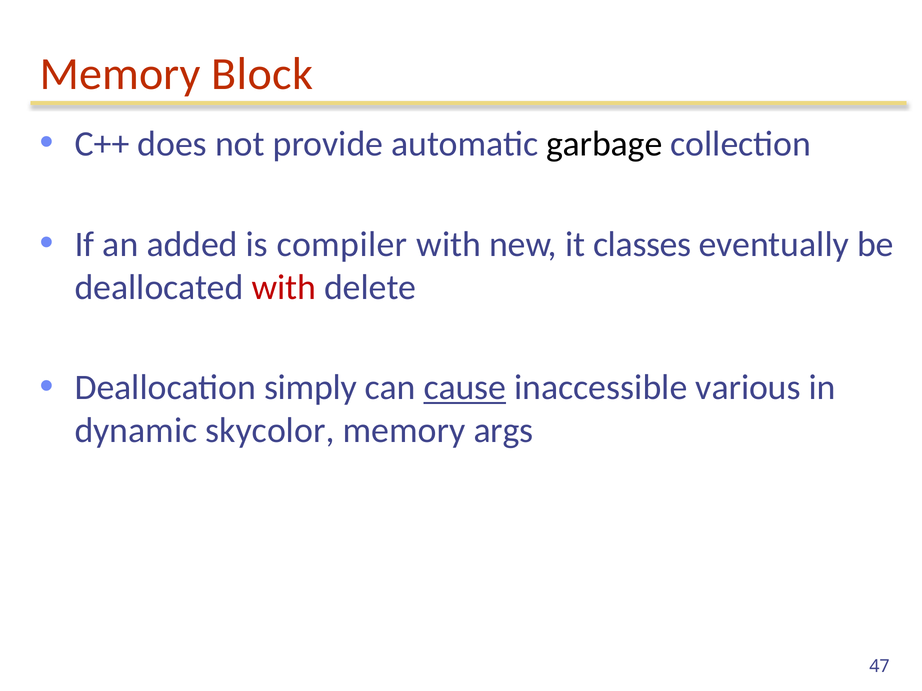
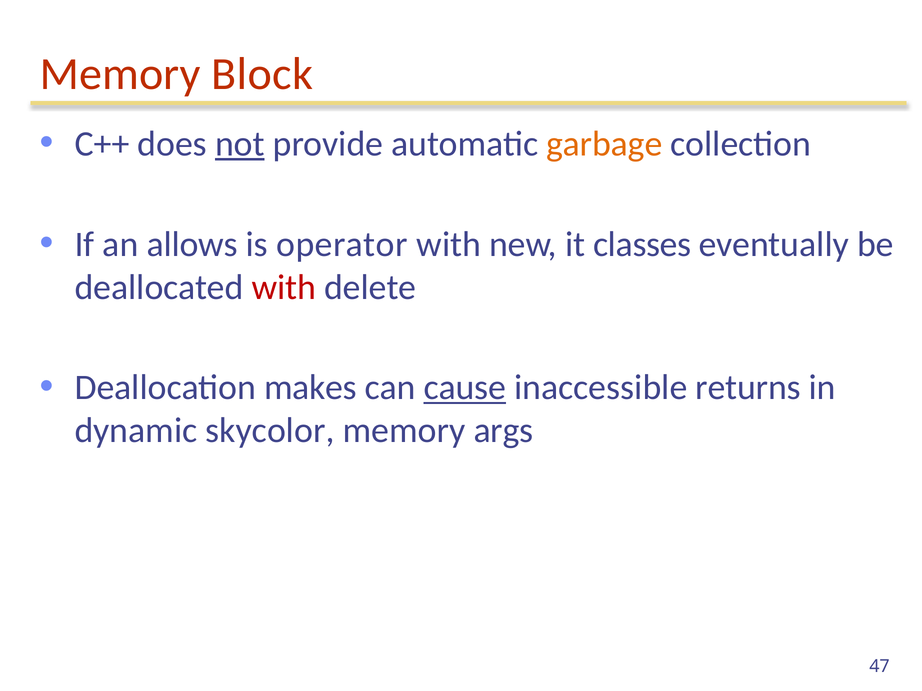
not underline: none -> present (240, 144)
garbage colour: black -> orange (604, 144)
added: added -> allows (192, 244)
compiler: compiler -> operator (342, 244)
simply: simply -> makes (311, 388)
various: various -> returns (748, 388)
